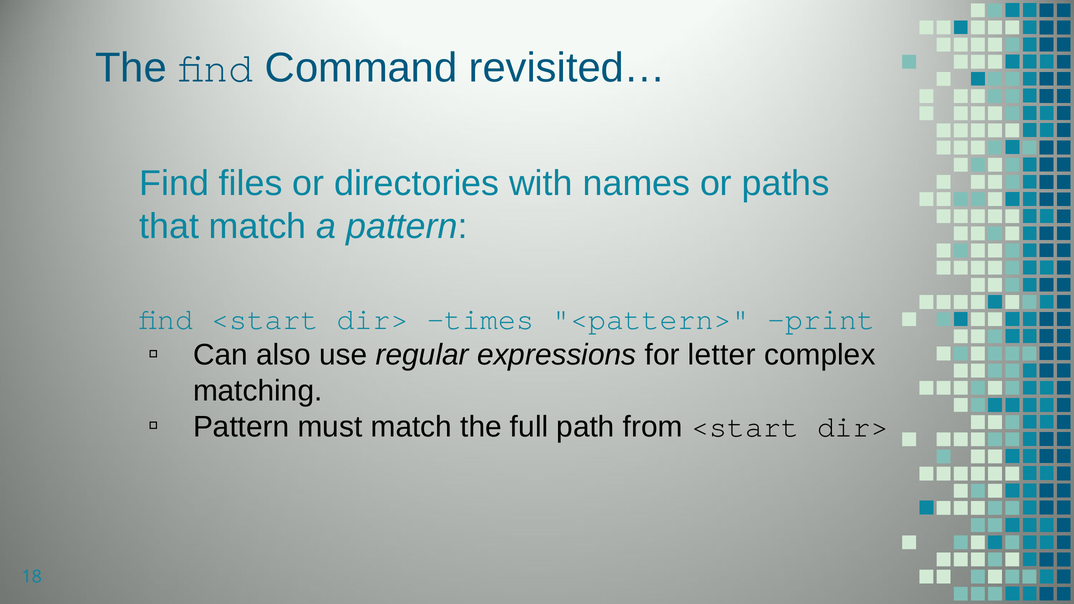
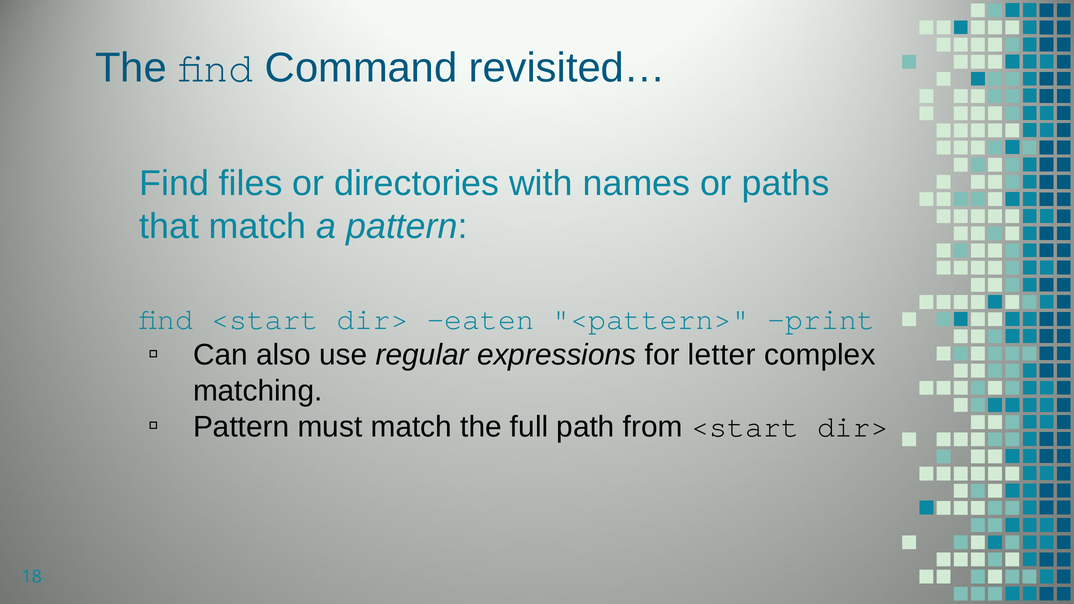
times: times -> eaten (480, 319)
